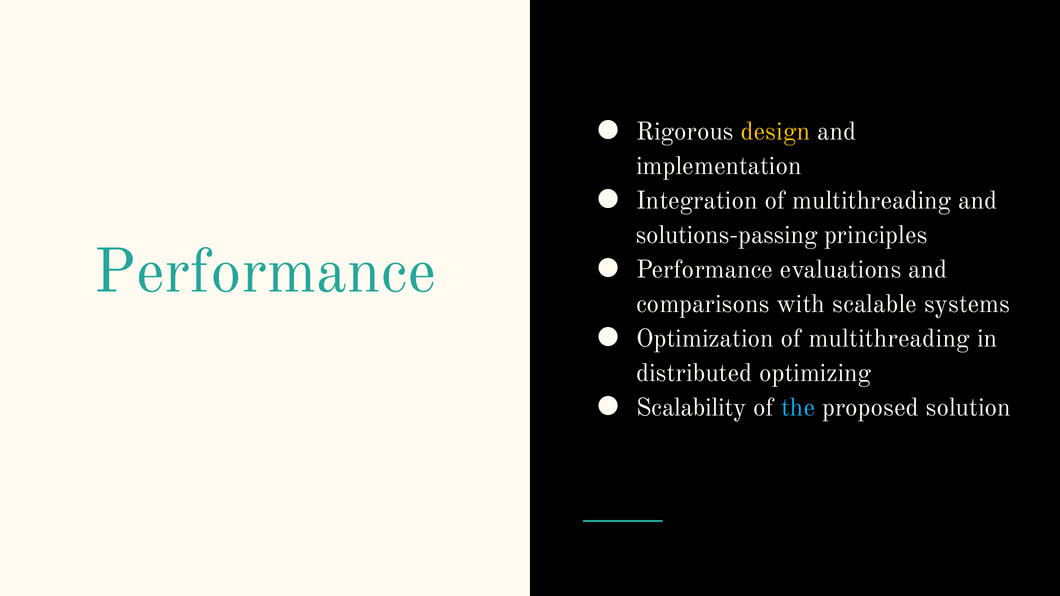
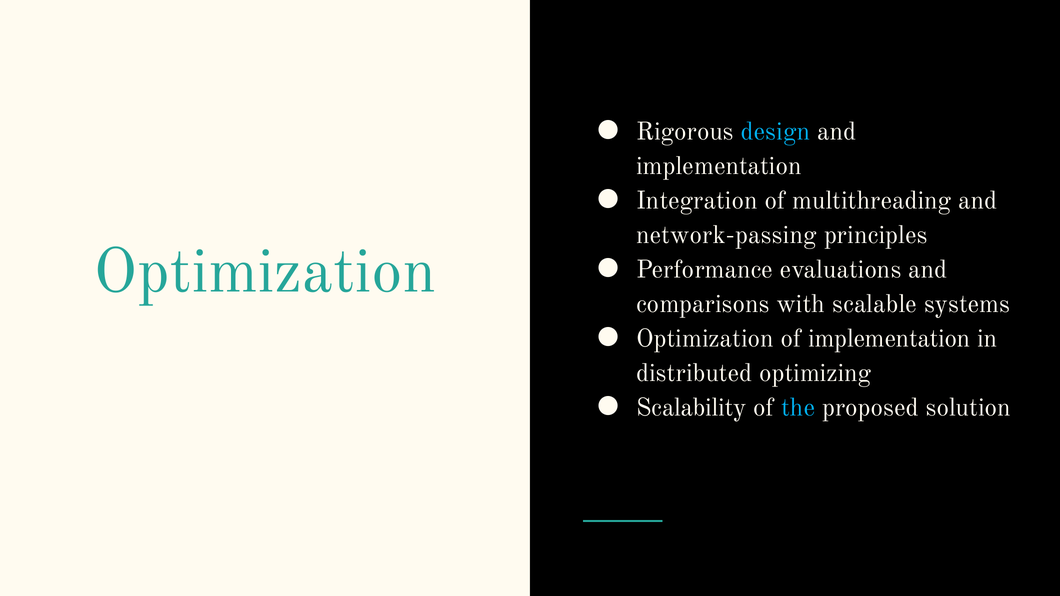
design colour: yellow -> light blue (775, 131)
solutions-passing: solutions-passing -> network-passing (727, 235)
Performance: Performance -> Optimization (265, 271)
Optimization of multithreading: multithreading -> implementation (889, 338)
